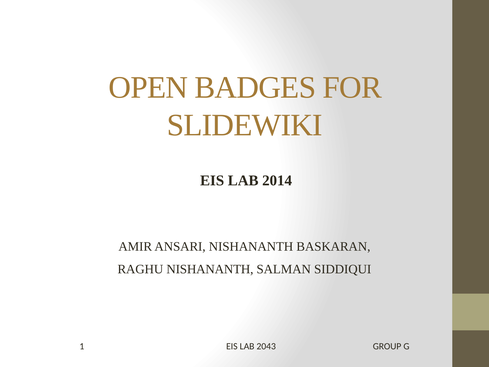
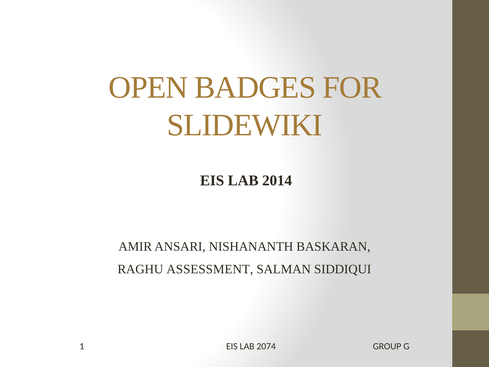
RAGHU NISHANANTH: NISHANANTH -> ASSESSMENT (210, 269)
2043: 2043 -> 2074 (266, 346)
